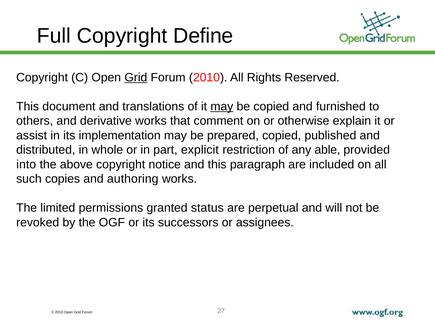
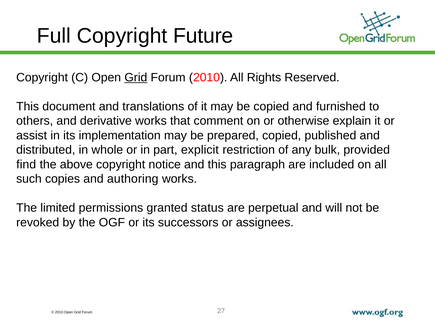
Define: Define -> Future (203, 36)
may underline: present -> none (222, 106)
able: able -> bulk (327, 150)
into: into -> find (26, 164)
